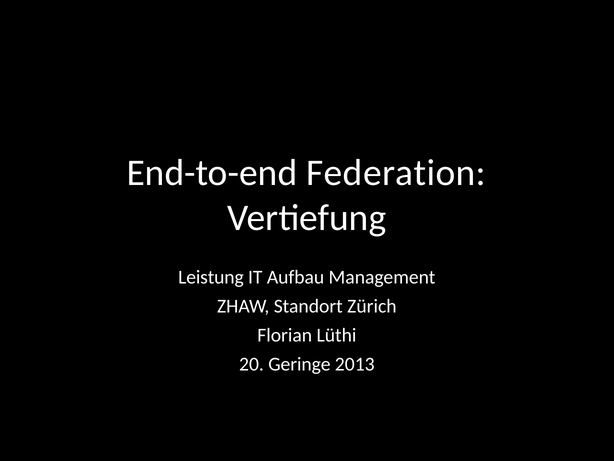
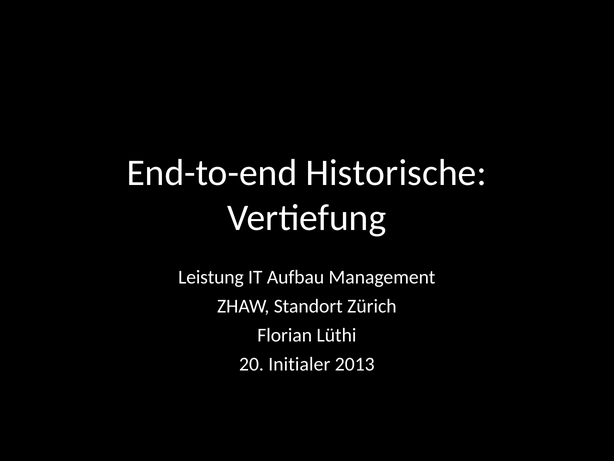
Federation: Federation -> Historische (396, 173)
Geringe: Geringe -> Initialer (299, 364)
